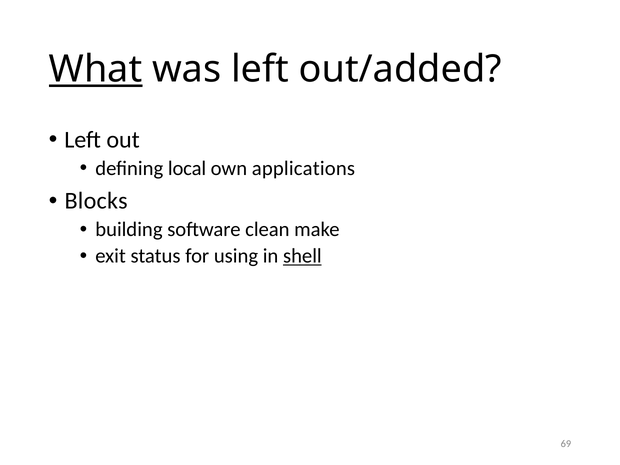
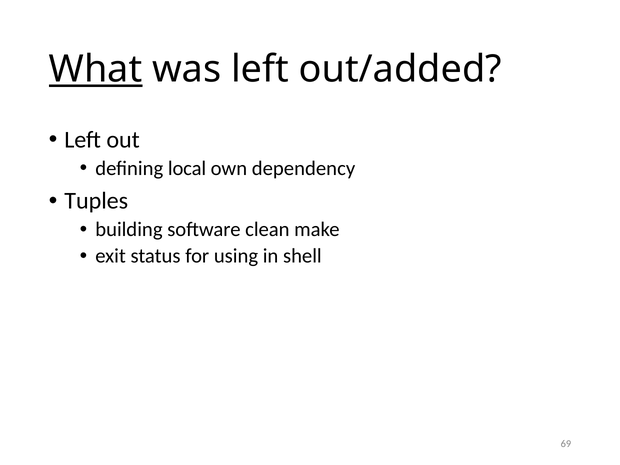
applications: applications -> dependency (304, 168)
Blocks: Blocks -> Tuples (96, 201)
shell underline: present -> none (302, 256)
